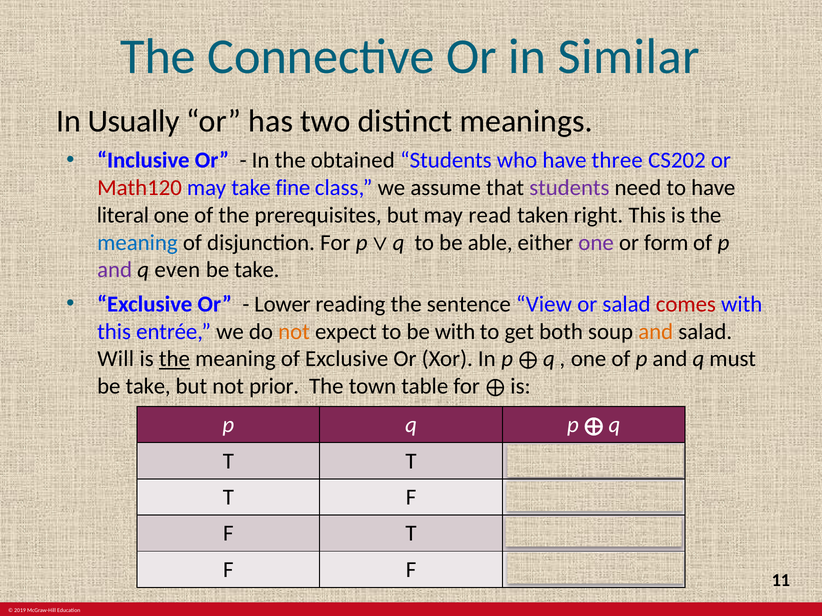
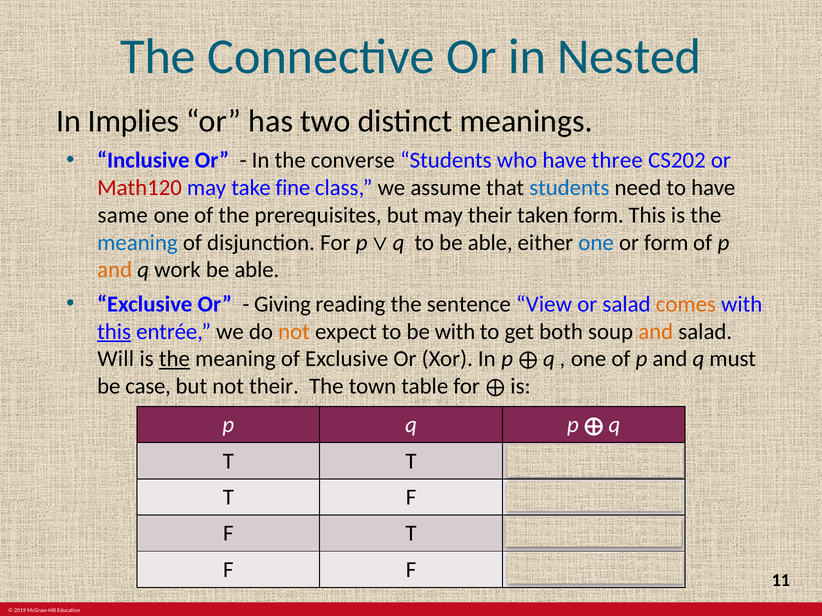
Similar: Similar -> Nested (629, 57)
Usually: Usually -> Implies (134, 121)
obtained: obtained -> converse (353, 160)
students colour: purple -> blue (569, 188)
literal: literal -> same (123, 215)
may read: read -> their (490, 215)
taken right: right -> form (599, 215)
one colour: purple -> blue (596, 243)
and colour: purple -> orange (115, 270)
even: even -> work (177, 270)
take: take -> able (257, 270)
Lower: Lower -> Giving (282, 304)
comes colour: red -> orange (686, 304)
this underline: none -> present (114, 332)
take: take -> case (148, 387)
not prior: prior -> their (274, 387)
